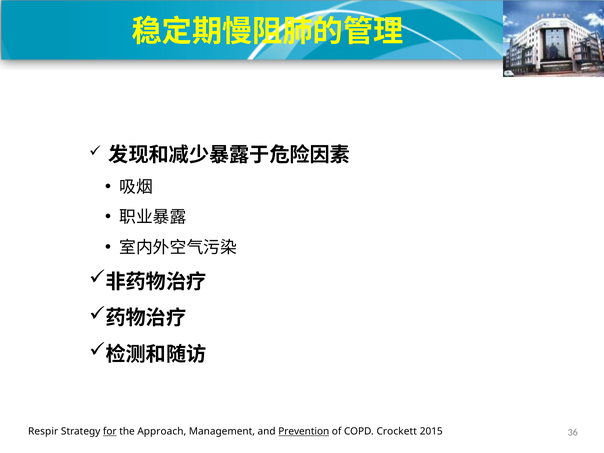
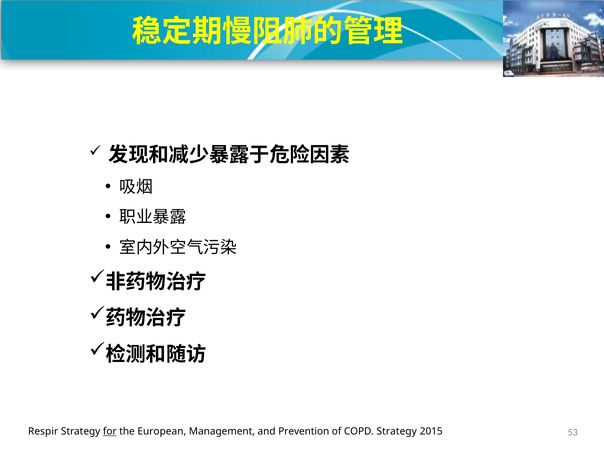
Approach: Approach -> European (162, 431)
Prevention underline: present -> none (304, 431)
COPD Crockett: Crockett -> Strategy (397, 431)
36: 36 -> 53 (573, 433)
